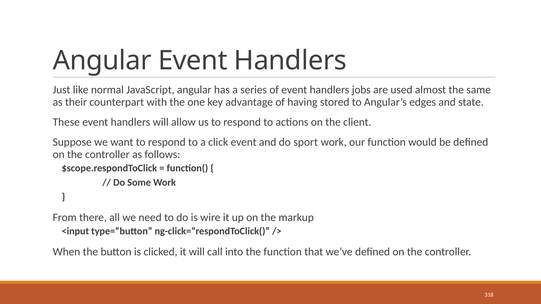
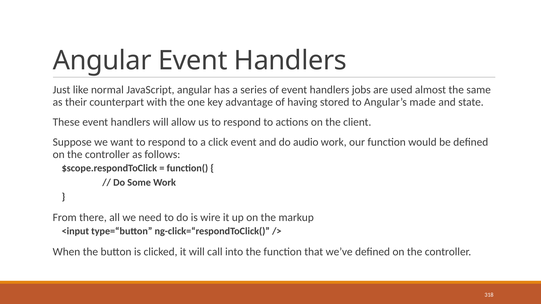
edges: edges -> made (423, 102)
sport: sport -> audio (306, 142)
